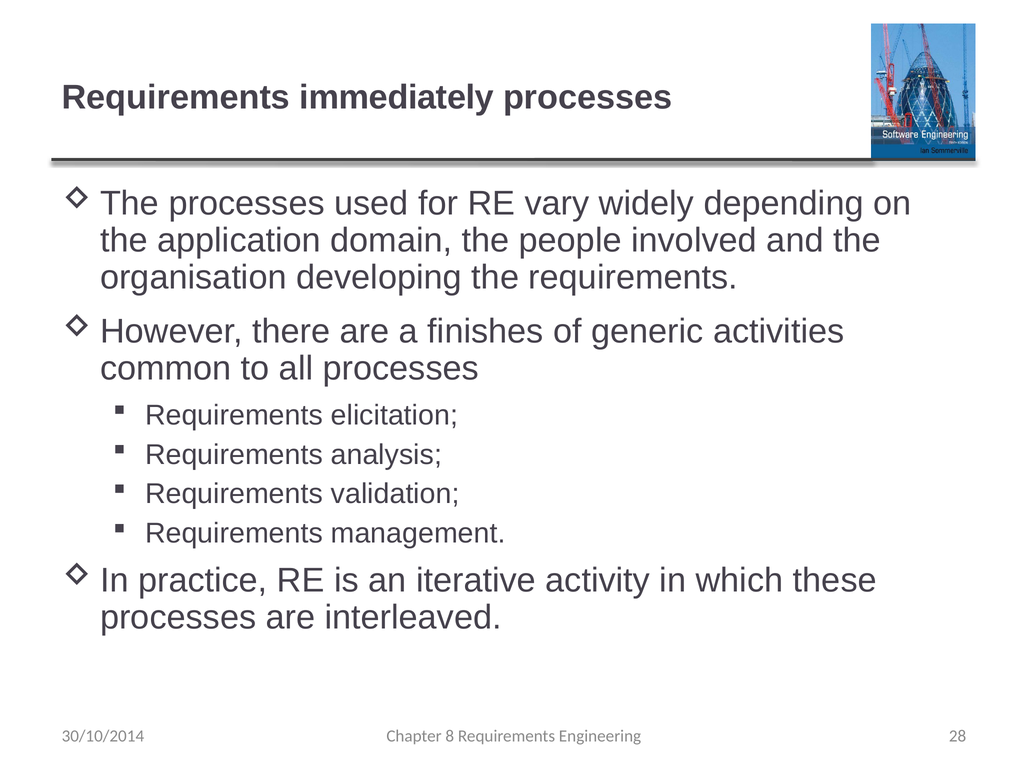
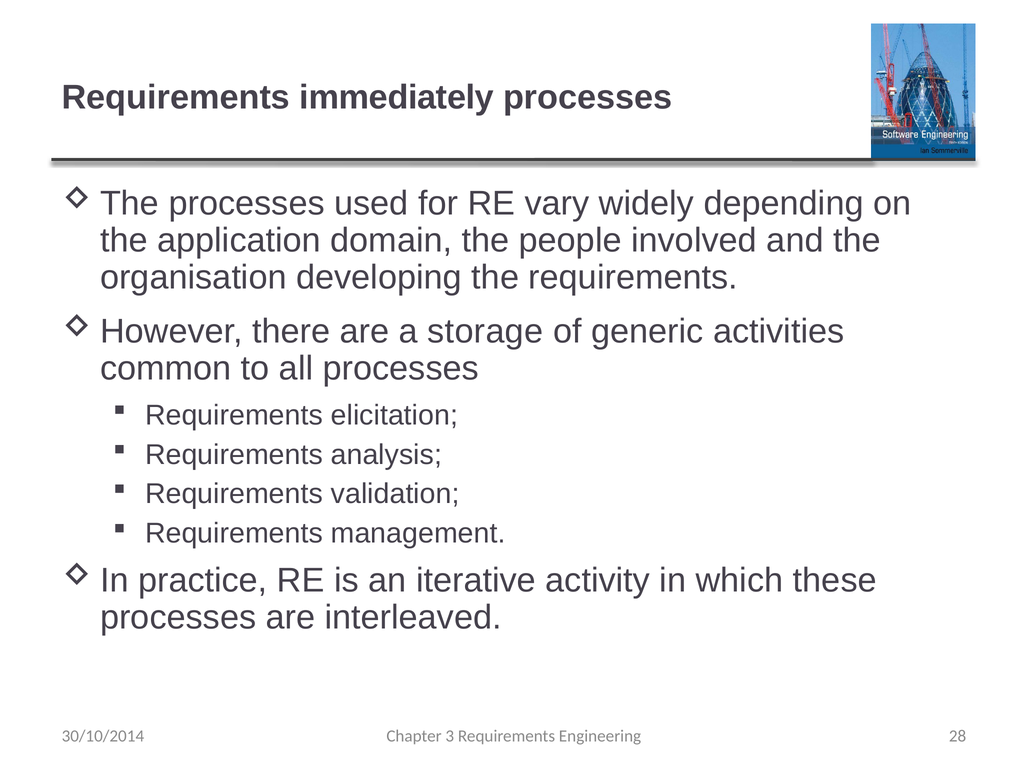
finishes: finishes -> storage (485, 331)
8: 8 -> 3 (450, 736)
